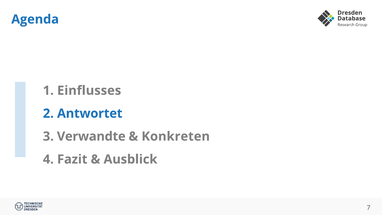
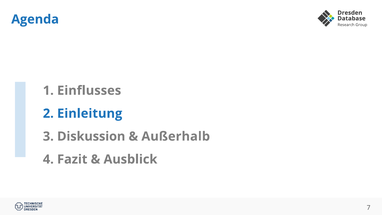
Antwortet: Antwortet -> Einleitung (90, 113)
Verwandte: Verwandte -> Diskussion (91, 136)
Konkreten: Konkreten -> Außerhalb (176, 136)
